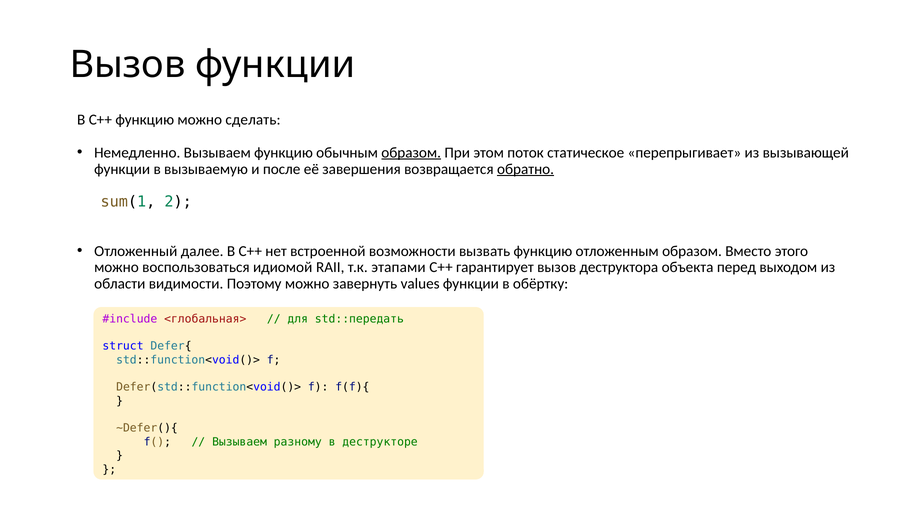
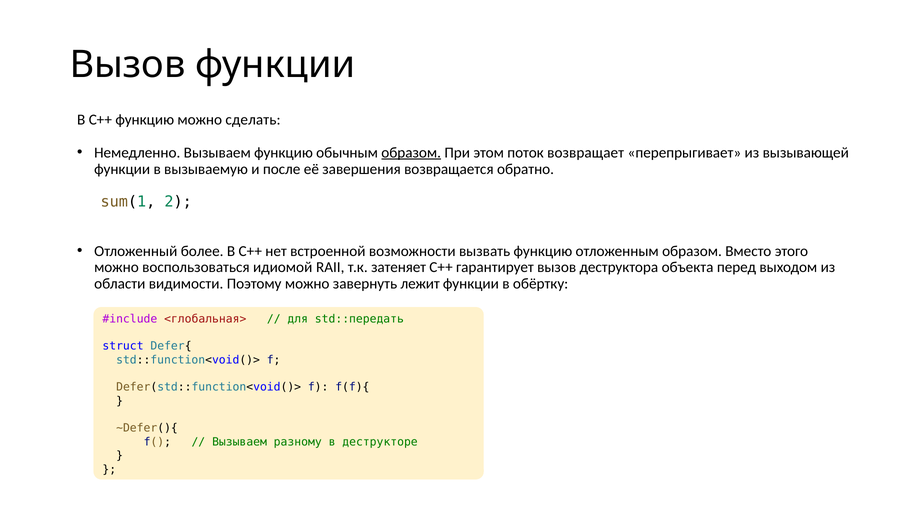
статическое: статическое -> возвращает (586, 153)
обратно underline: present -> none (526, 169)
далее: далее -> более (202, 251)
этапами: этапами -> затеняет (399, 267)
values: values -> лежит (420, 284)
